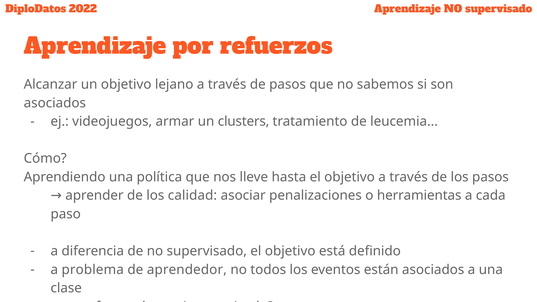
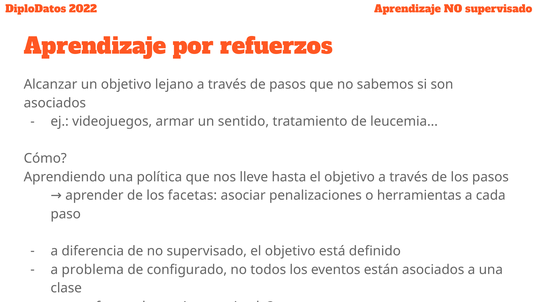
clusters: clusters -> sentido (243, 121)
calidad: calidad -> facetas (192, 196)
aprendedor: aprendedor -> configurado (187, 270)
